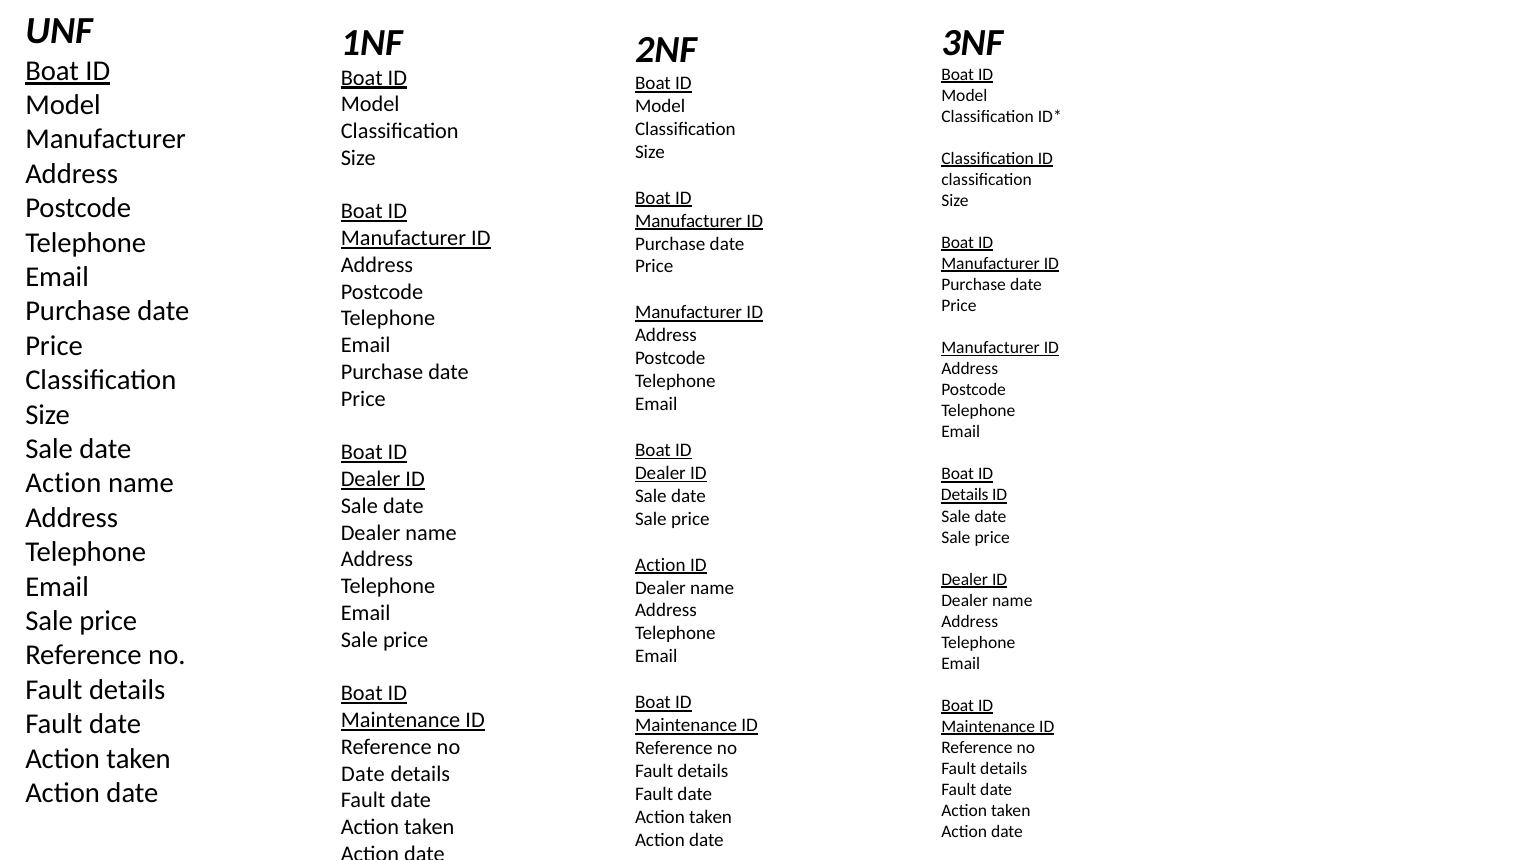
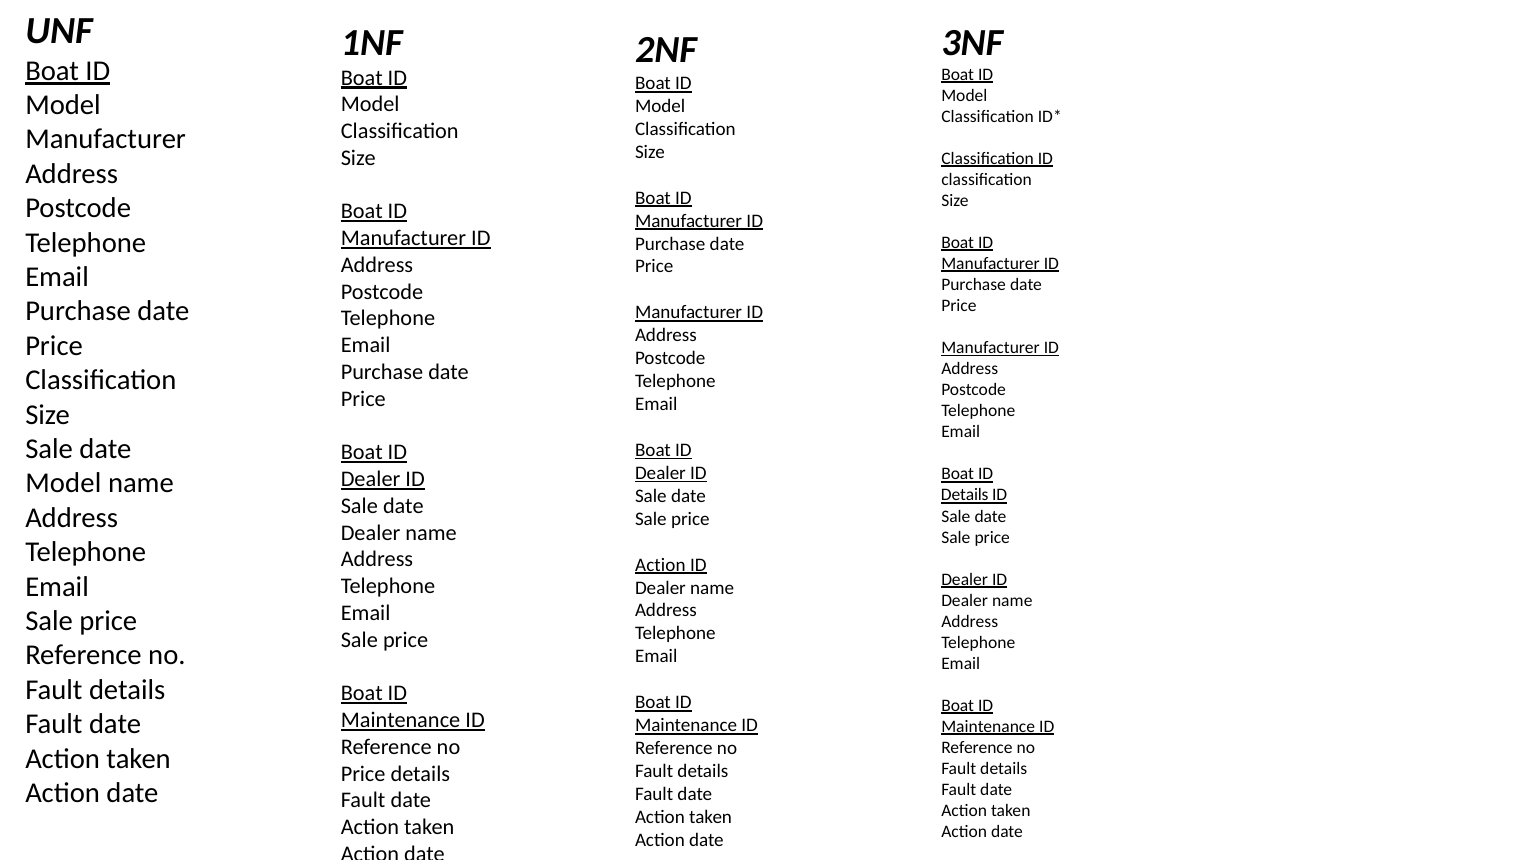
Action: Action -> Model (63, 484)
Date: Date -> Price (363, 774)
